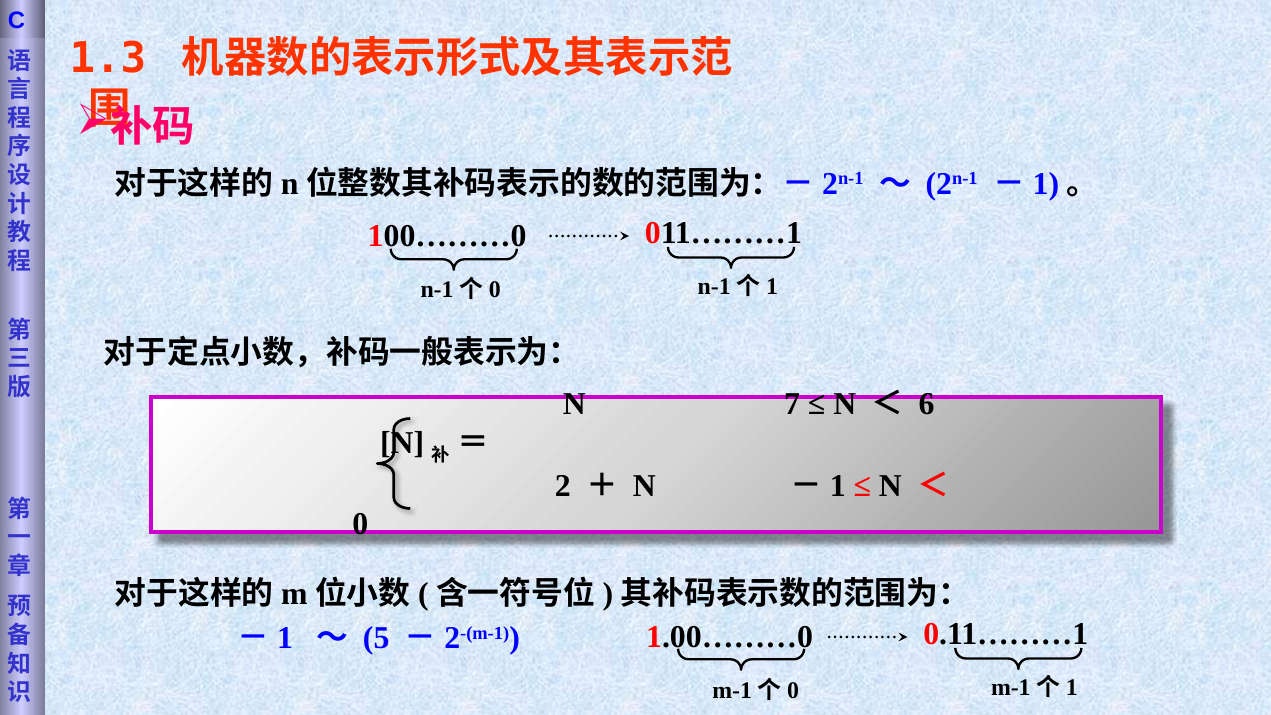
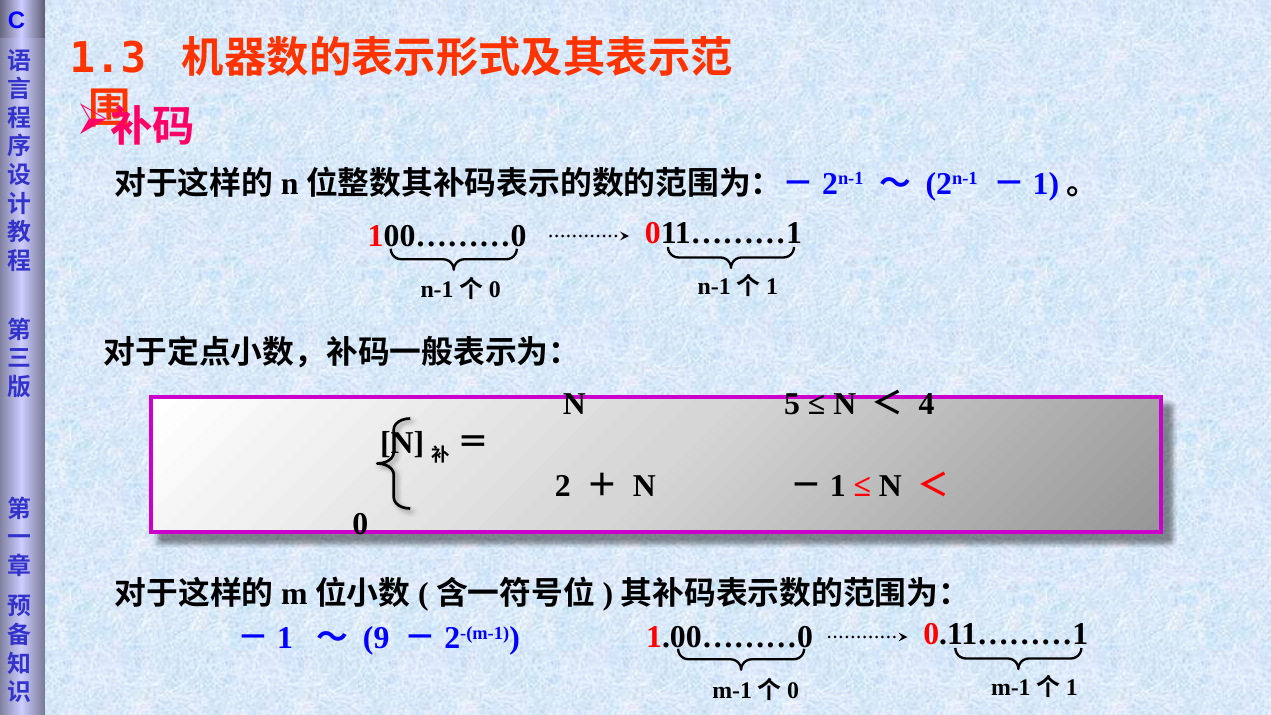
7: 7 -> 5 (792, 404)
6: 6 -> 4 (926, 404)
5: 5 -> 9 (376, 638)
